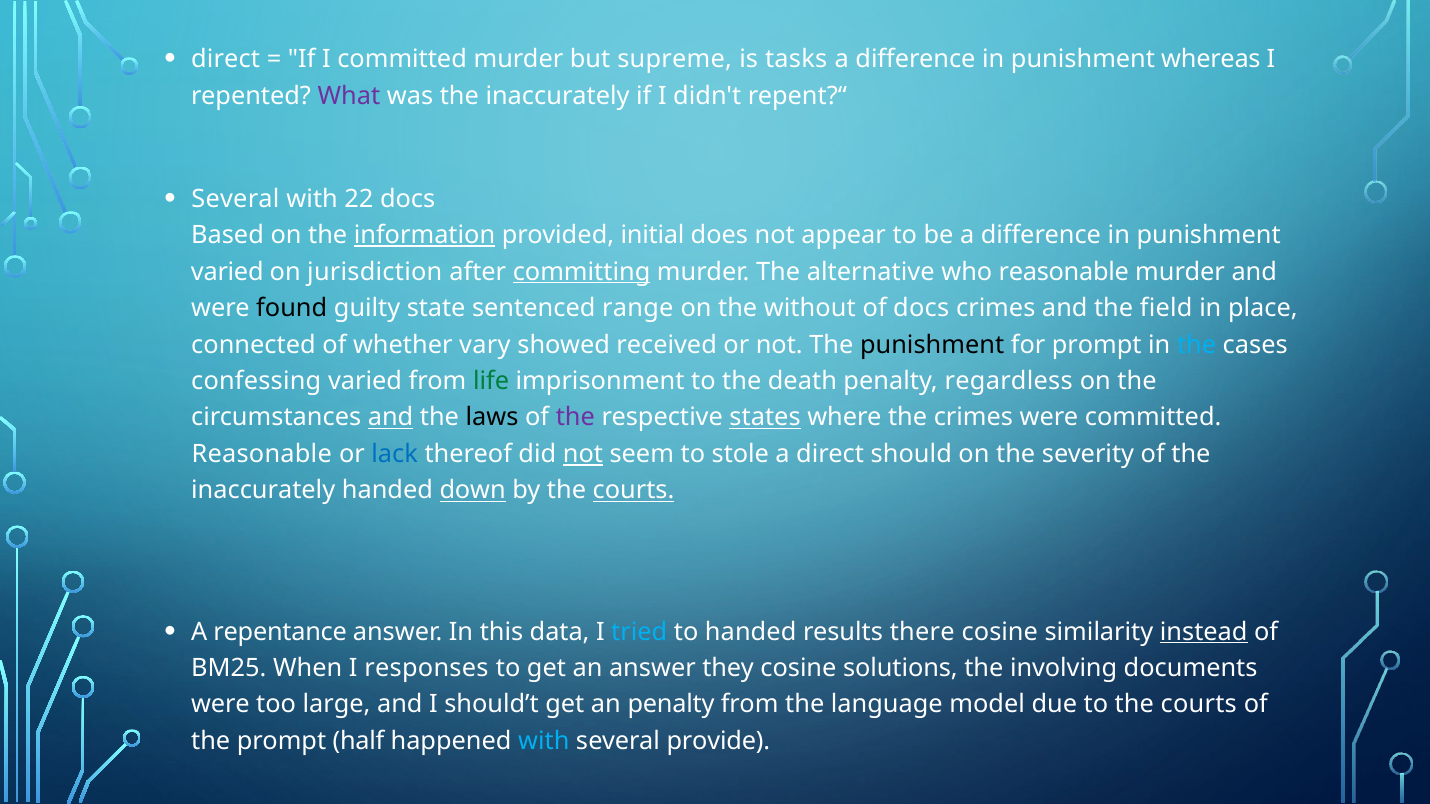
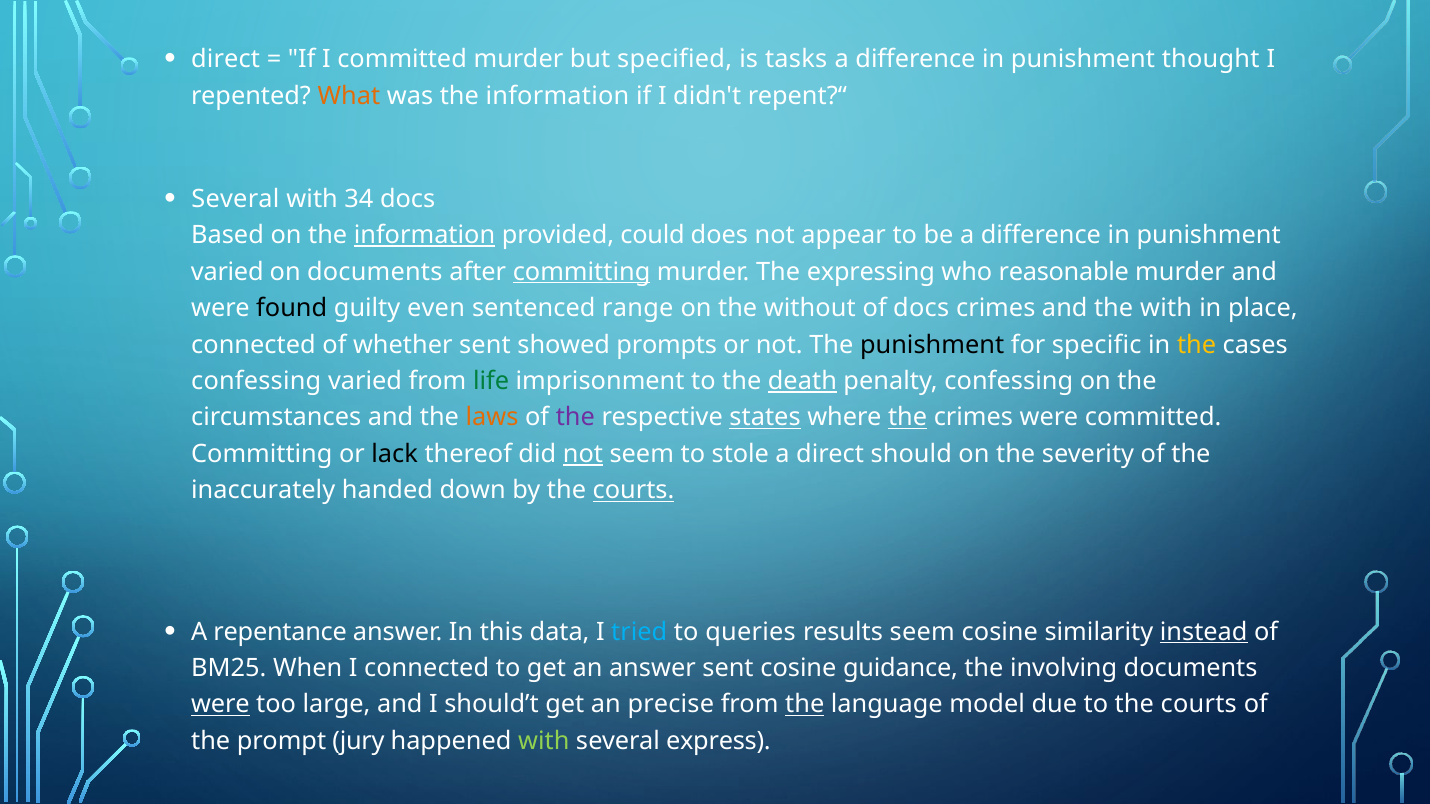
supreme: supreme -> specified (675, 60)
whereas: whereas -> thought (1211, 60)
What colour: purple -> orange (349, 96)
was the inaccurately: inaccurately -> information (557, 96)
22: 22 -> 34 (359, 199)
initial: initial -> could (653, 235)
on jurisdiction: jurisdiction -> documents (375, 272)
alternative: alternative -> expressing (871, 272)
state: state -> even (436, 308)
the field: field -> with (1166, 308)
whether vary: vary -> sent (485, 345)
received: received -> prompts (667, 345)
for prompt: prompt -> specific (1097, 345)
the colour: light blue -> yellow (1197, 345)
death underline: none -> present (802, 381)
penalty regardless: regardless -> confessing (1009, 381)
and underline: present -> none (391, 418)
laws colour: black -> orange (492, 418)
the underline: none -> present (908, 418)
Reasonable: Reasonable -> Committing (262, 454)
lack colour: blue -> black (395, 454)
down underline: present -> none (473, 491)
to handed: handed -> queries (751, 632)
results there: there -> seem (922, 632)
I responses: responses -> connected (427, 668)
answer they: they -> sent (728, 668)
solutions: solutions -> guidance (900, 668)
were underline: none -> present (220, 705)
an penalty: penalty -> precise (671, 705)
the underline: none -> present (805, 705)
half: half -> jury (359, 741)
with colour: light blue -> light green (544, 741)
provide: provide -> express (718, 741)
